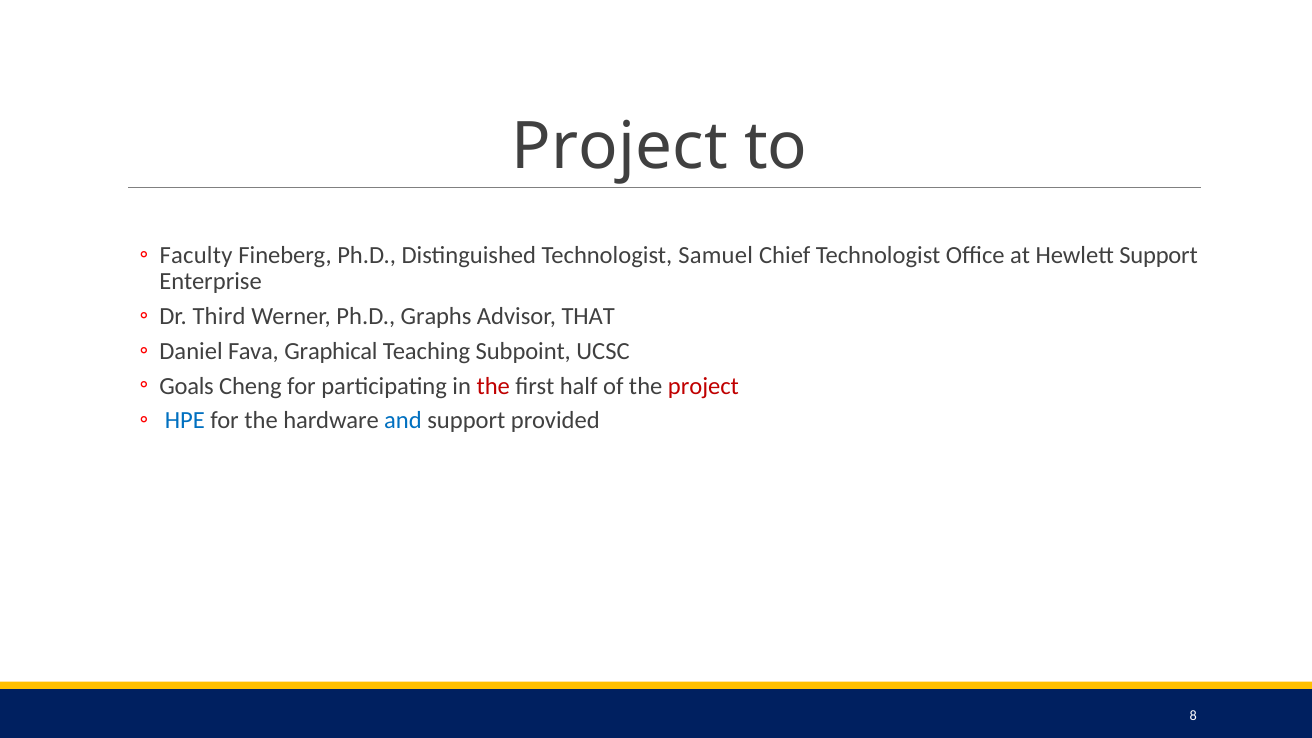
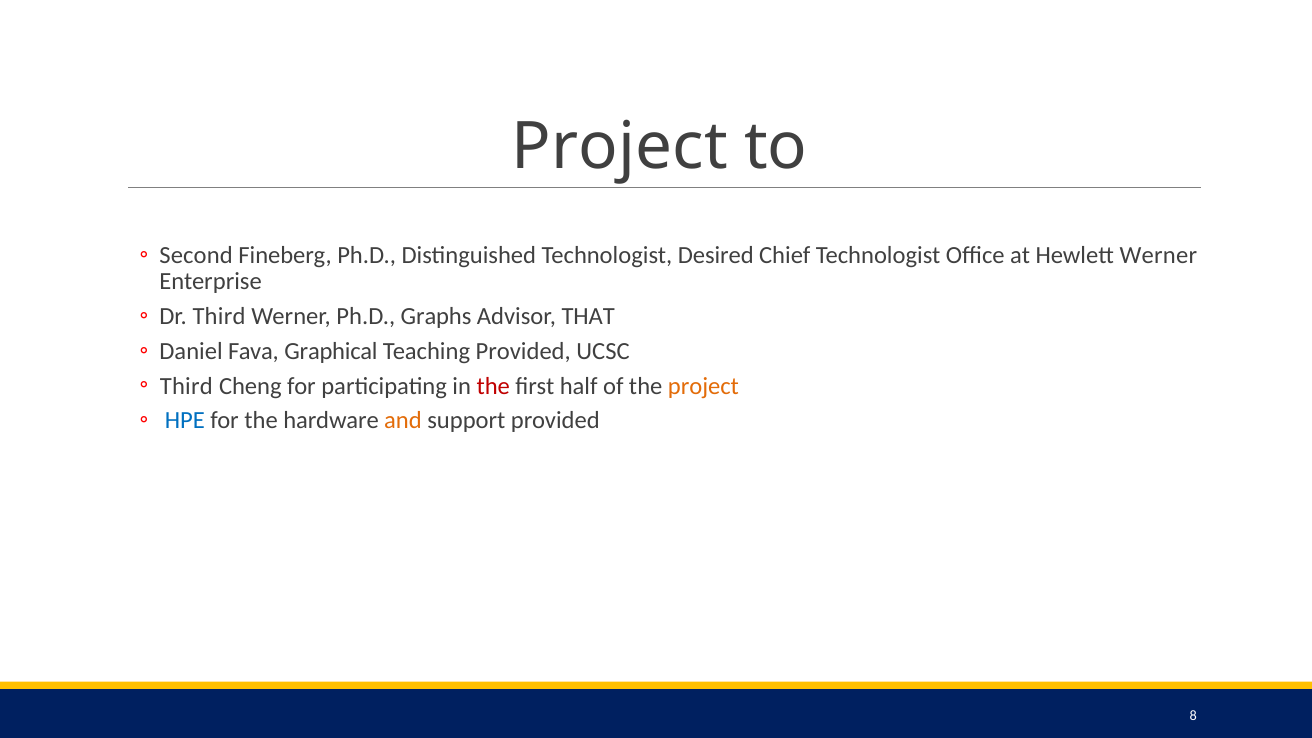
Faculty: Faculty -> Second (196, 255)
Samuel: Samuel -> Desired (716, 255)
Hewlett Support: Support -> Werner (1158, 255)
Teaching Subpoint: Subpoint -> Provided (523, 351)
Goals: Goals -> Third (186, 386)
project colour: red -> orange (703, 386)
and colour: blue -> orange (403, 421)
